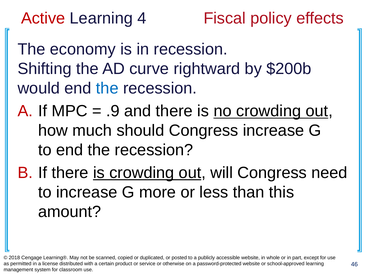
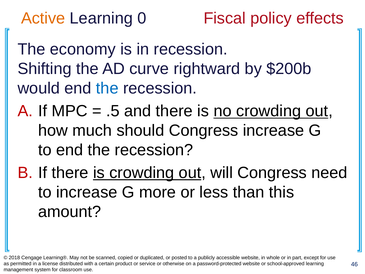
Active colour: red -> orange (43, 18)
4: 4 -> 0 (142, 18)
.9: .9 -> .5 (113, 111)
